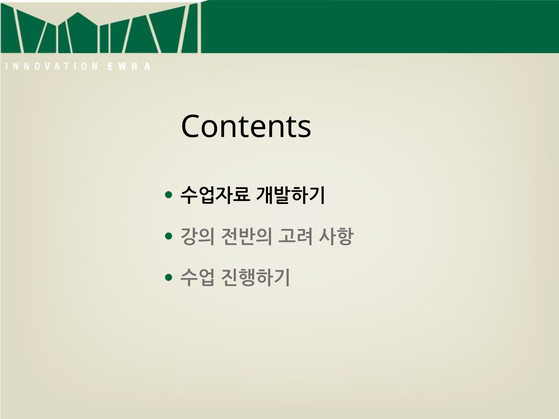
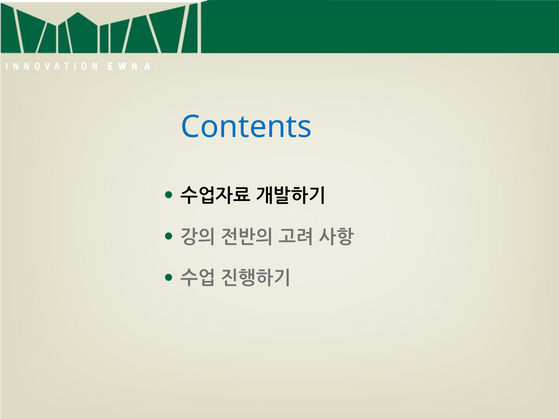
Contents colour: black -> blue (246, 127)
